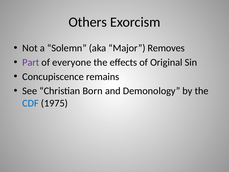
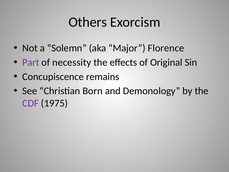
Removes: Removes -> Florence (166, 48)
everyone: everyone -> necessity (72, 62)
CDF colour: blue -> purple (31, 103)
